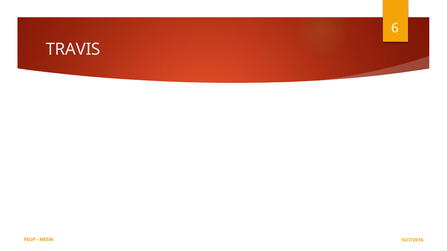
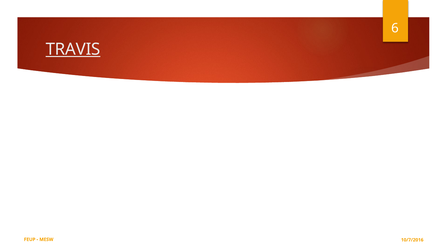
TRAVIS underline: none -> present (73, 49)
